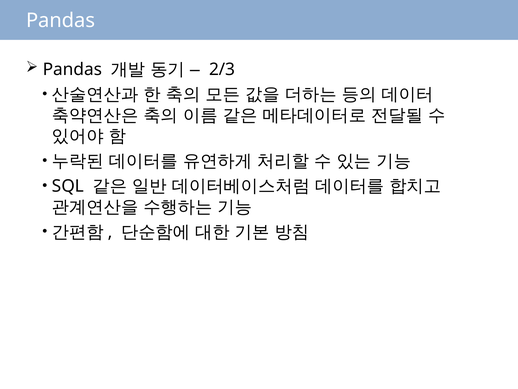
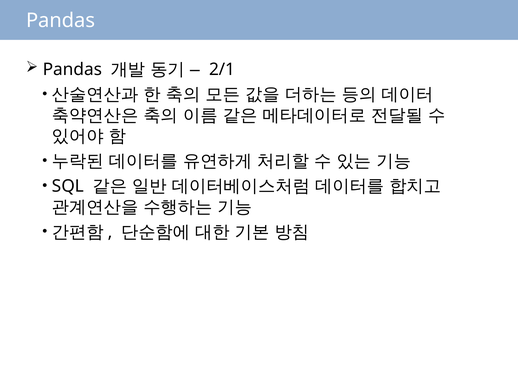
2/3: 2/3 -> 2/1 (222, 69)
